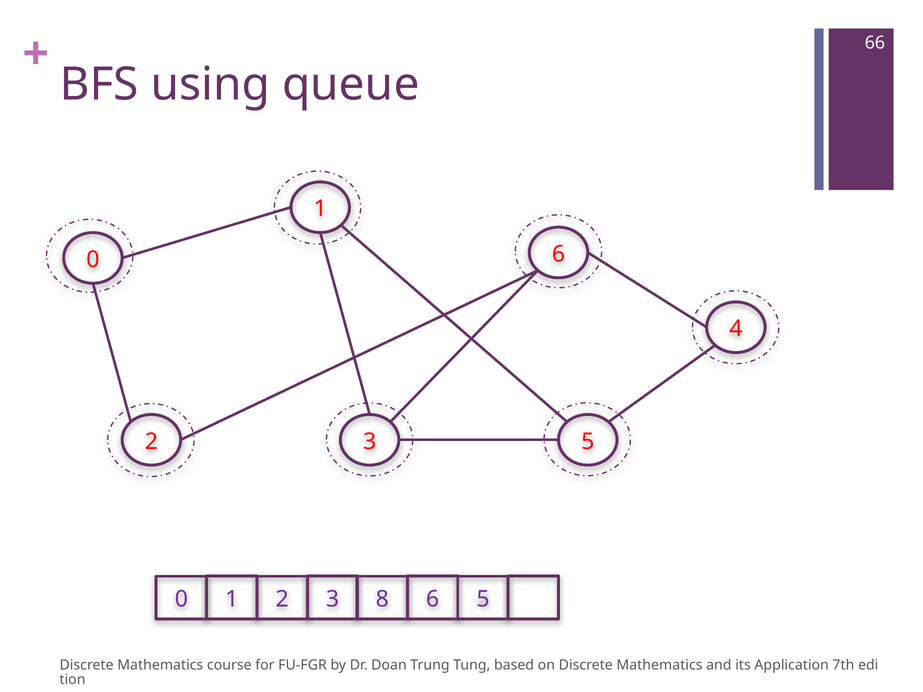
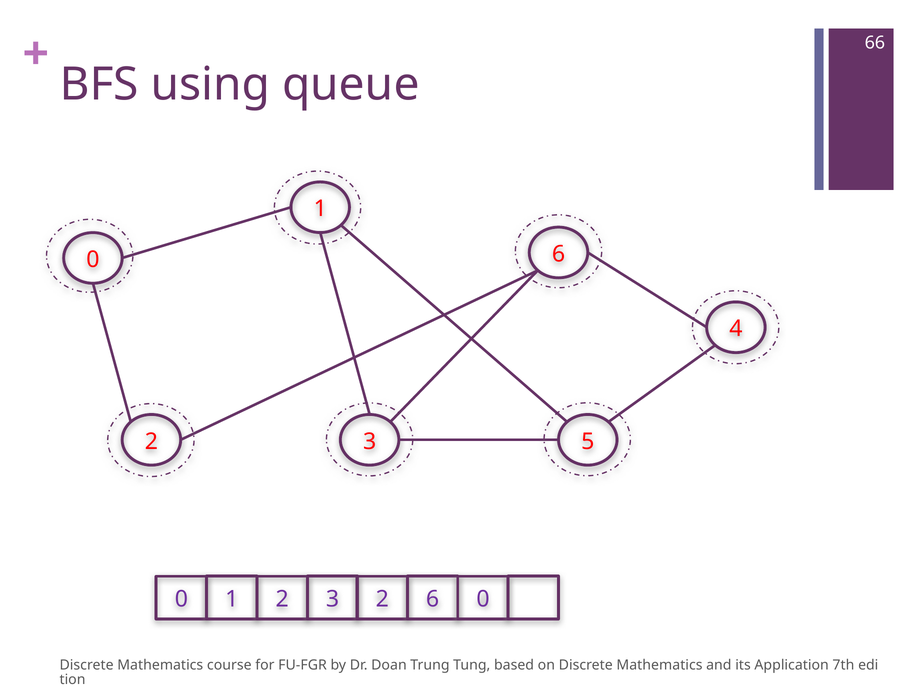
3 8: 8 -> 2 (382, 599)
6 5: 5 -> 0 (483, 599)
